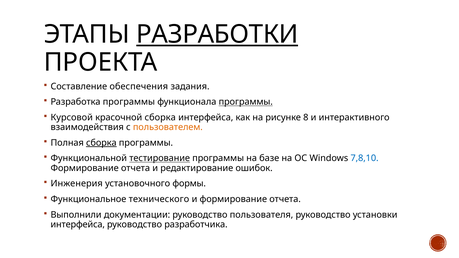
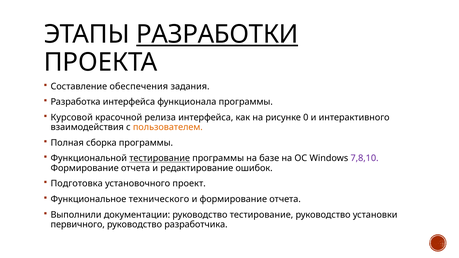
Разработка программы: программы -> интерфейса (129, 102)
программы underline: present -> none (246, 102)
красочной сборка: сборка -> релиза (160, 118)
8: 8 -> 0 (306, 118)
сборка underline: present -> none (101, 143)
7,8,10 colour: blue -> purple (365, 158)
Инженерия: Инженерия -> Подготовка (77, 184)
формы: формы -> проект (189, 184)
руководство пользователя: пользователя -> тестирование (261, 215)
интерфейса: интерфейса -> первичного (78, 225)
